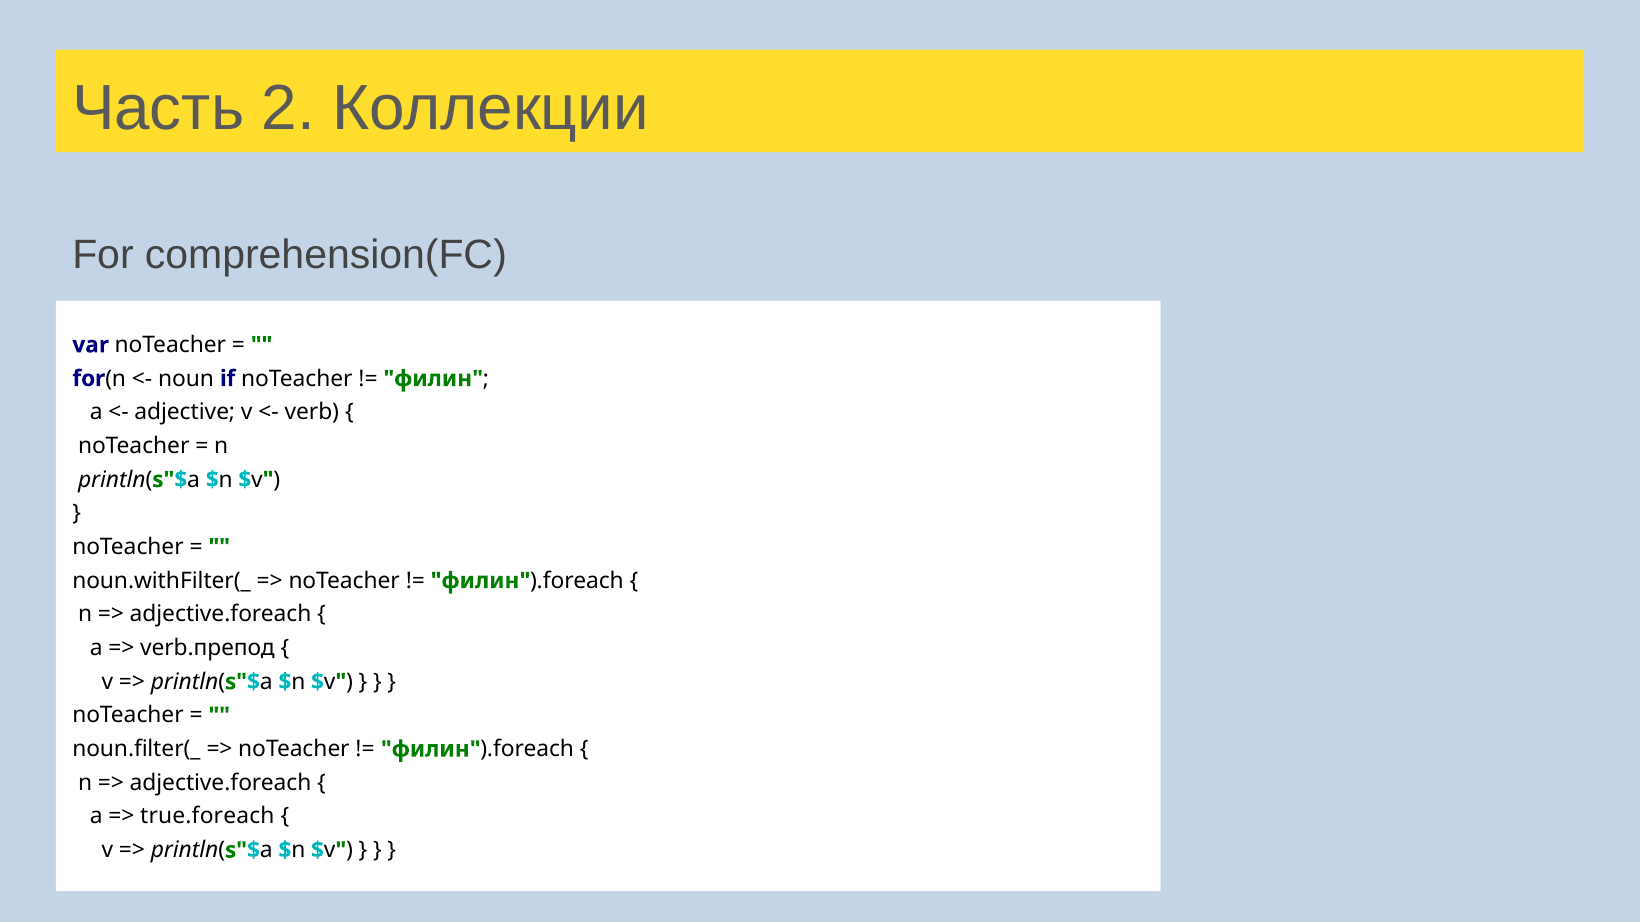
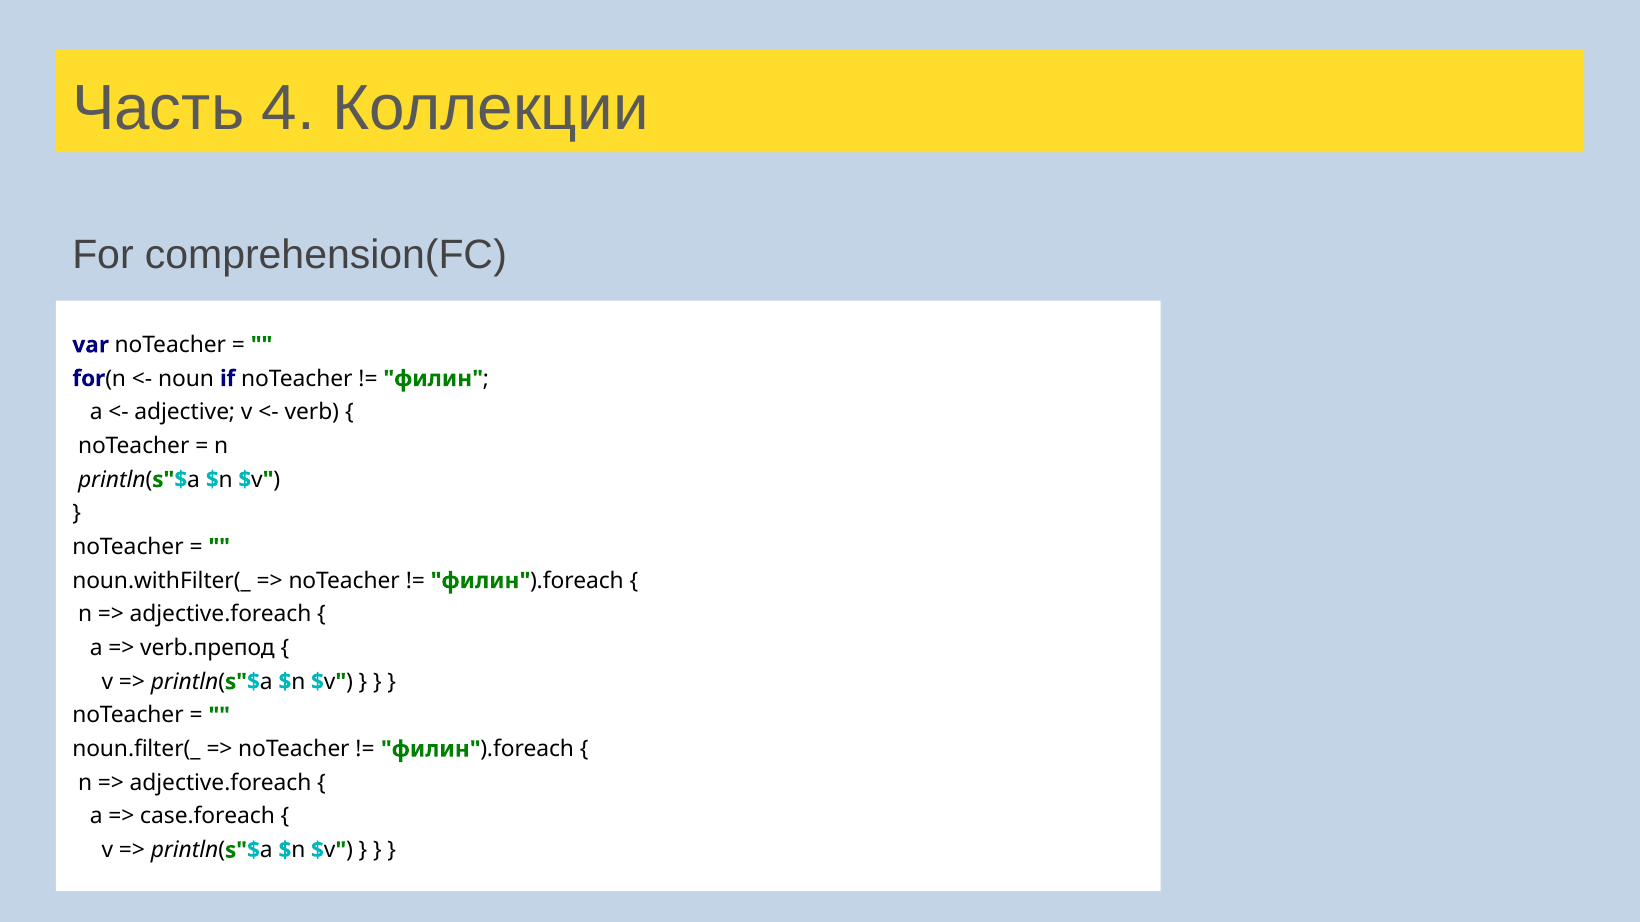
2: 2 -> 4 (288, 109)
true.foreach: true.foreach -> сase.foreach (207, 817)
